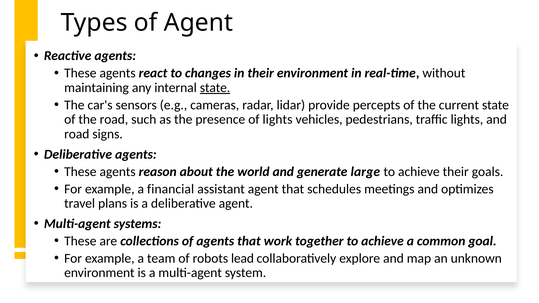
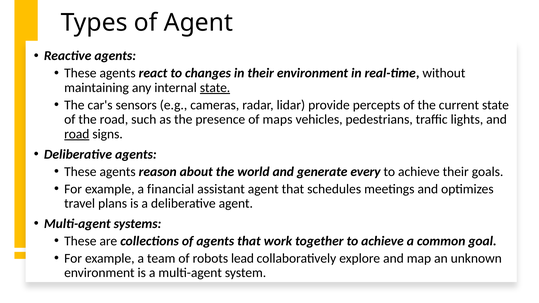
of lights: lights -> maps (277, 120)
road underline: none -> present (77, 134)
large: large -> every (365, 172)
